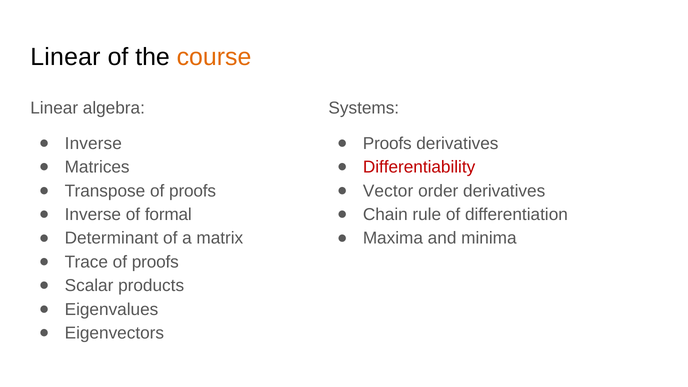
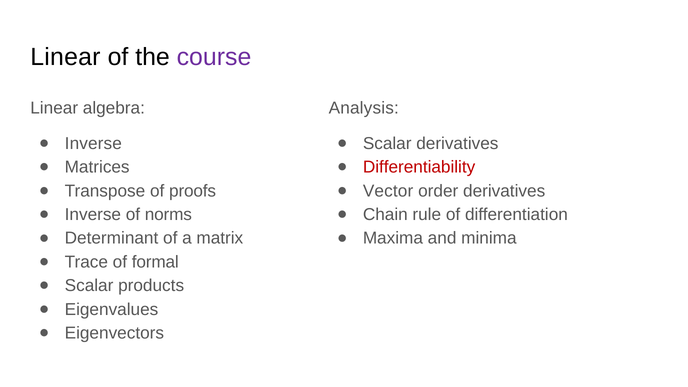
course colour: orange -> purple (214, 57)
Systems: Systems -> Analysis (364, 108)
Proofs: Proofs -> Scalar (387, 143)
formal: formal -> norms (168, 215)
Trace of proofs: proofs -> formal (155, 262)
